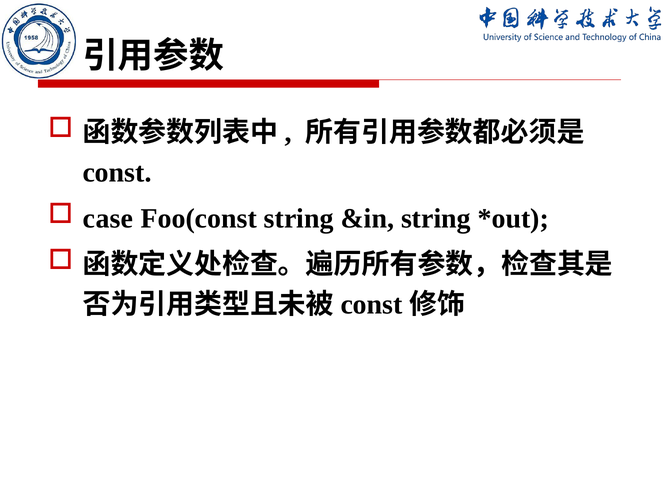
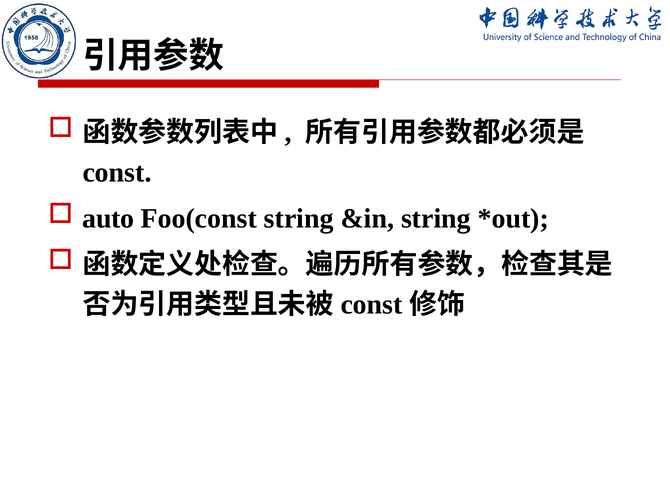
case: case -> auto (108, 218)
